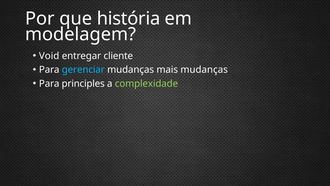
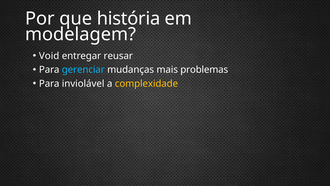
cliente: cliente -> reusar (118, 56)
mais mudanças: mudanças -> problemas (204, 70)
principles: principles -> inviolável (83, 83)
complexidade colour: light green -> yellow (146, 83)
